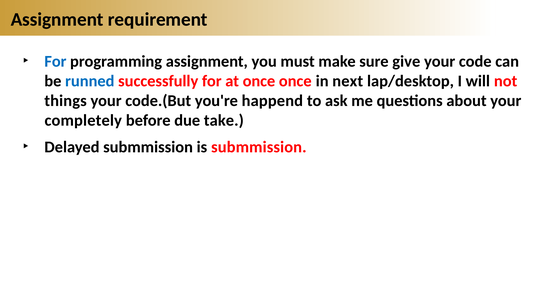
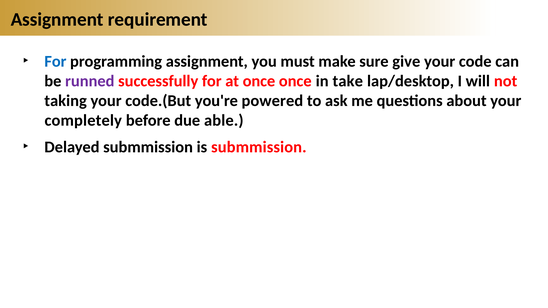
runned colour: blue -> purple (90, 81)
next: next -> take (348, 81)
things: things -> taking (66, 101)
happend: happend -> powered (272, 101)
take: take -> able (224, 121)
